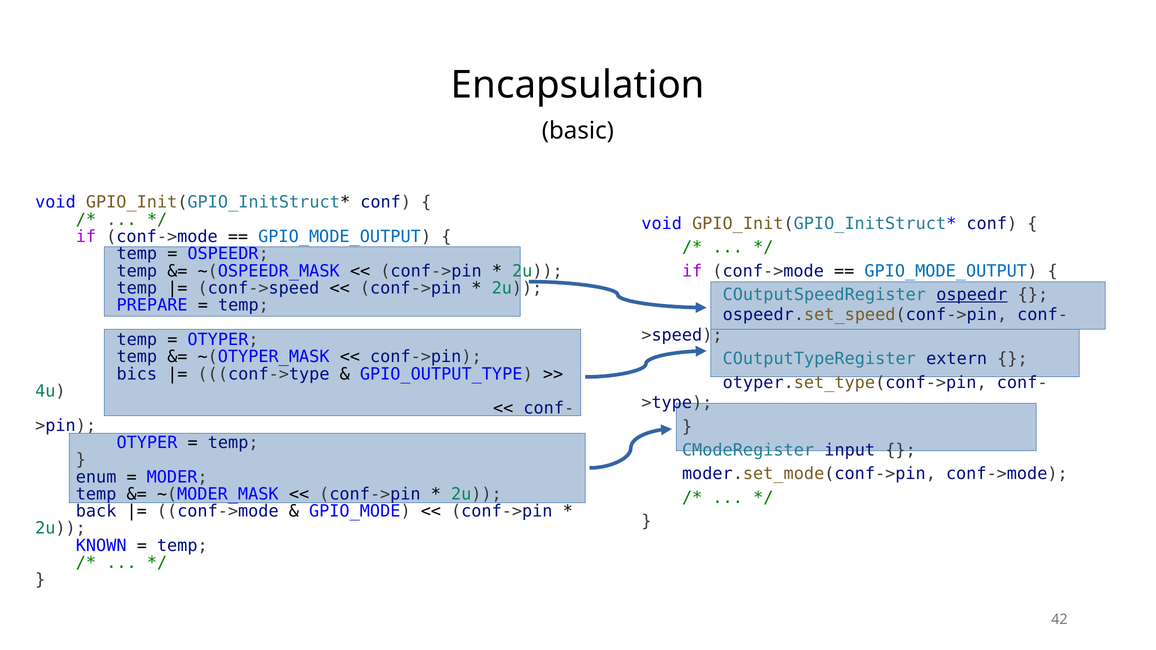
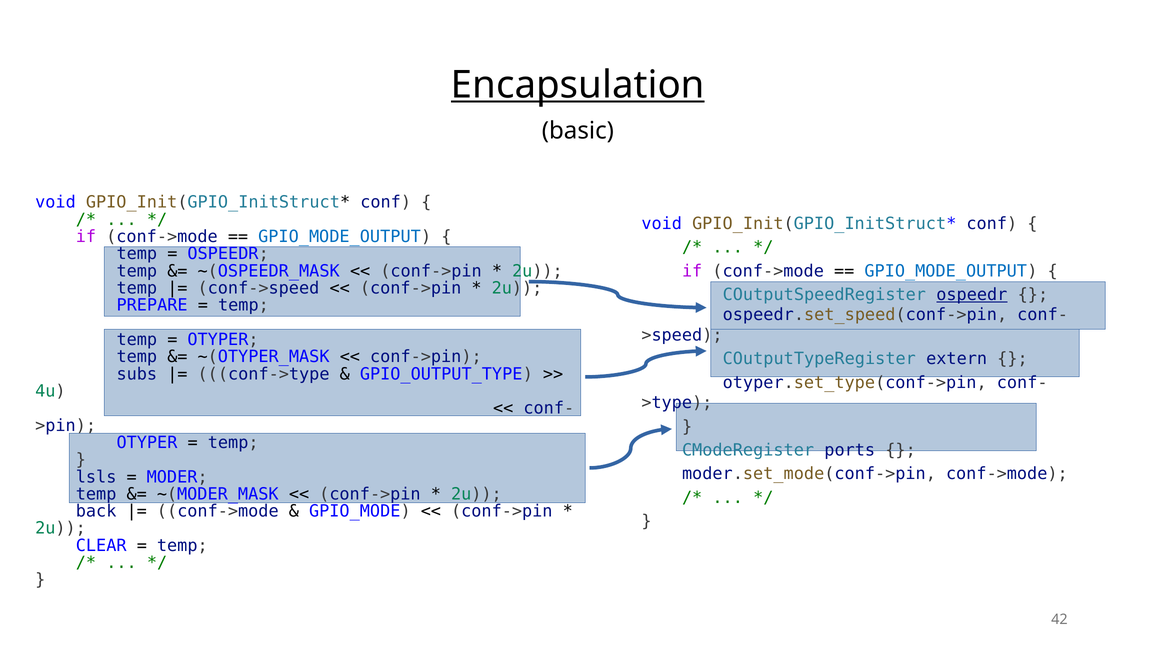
Encapsulation underline: none -> present (578, 85)
bics: bics -> subs (137, 374)
input: input -> ports (850, 450)
enum: enum -> lsls (96, 477)
KNOWN: KNOWN -> CLEAR (101, 546)
